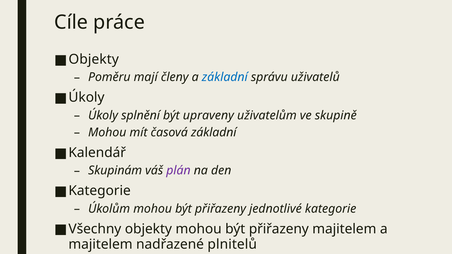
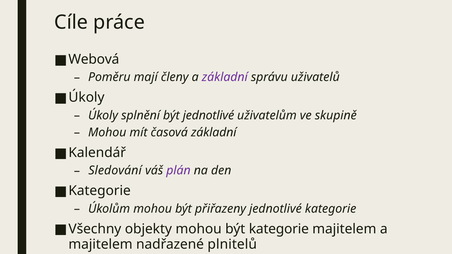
Objekty: Objekty -> Webová (94, 59)
základní colour: blue -> purple (225, 77)
být upraveny: upraveny -> jednotlivé (208, 115)
Skupinám: Skupinám -> Sledování (115, 171)
objekty mohou být přiřazeny: přiřazeny -> kategorie (279, 229)
